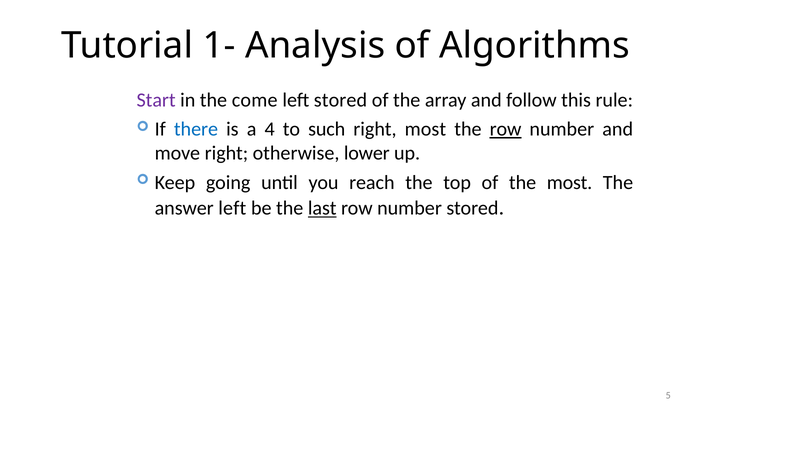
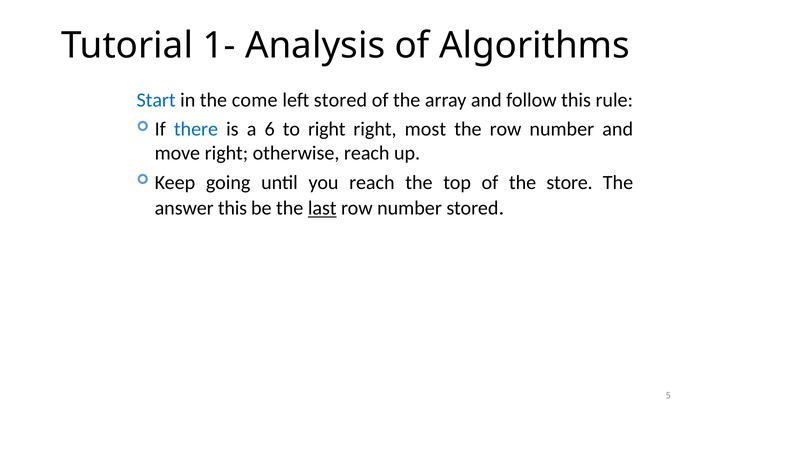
Start colour: purple -> blue (156, 100)
4: 4 -> 6 (270, 129)
to such: such -> right (327, 129)
row underline: present -> none (506, 129)
otherwise lower: lower -> reach (367, 153)
the most: most -> store (570, 183)
answer left: left -> this (232, 208)
